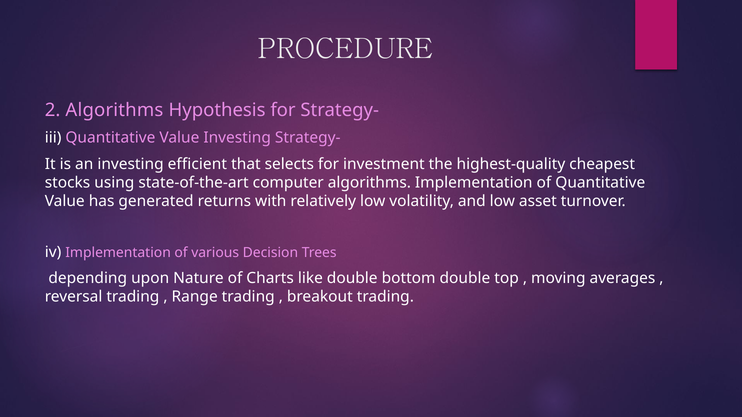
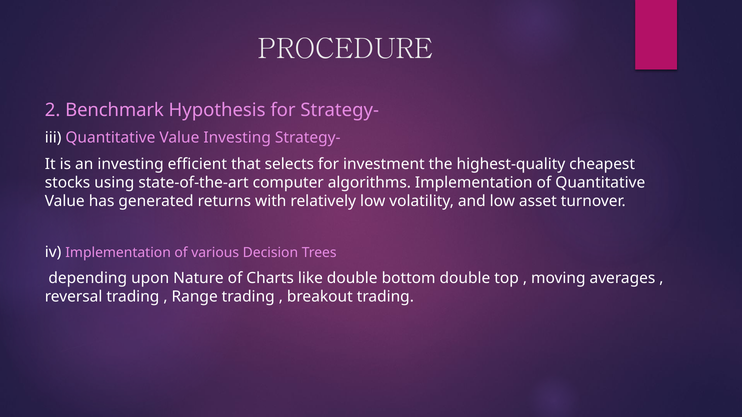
2 Algorithms: Algorithms -> Benchmark (115, 110)
